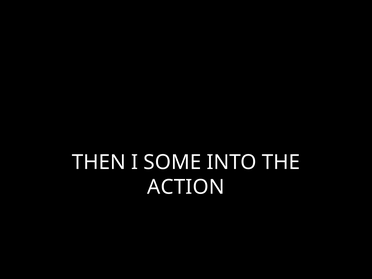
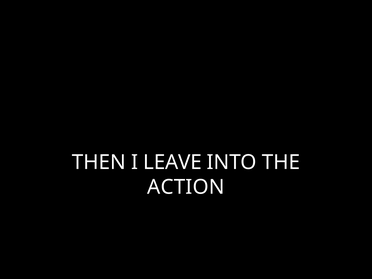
SOME: SOME -> LEAVE (172, 162)
